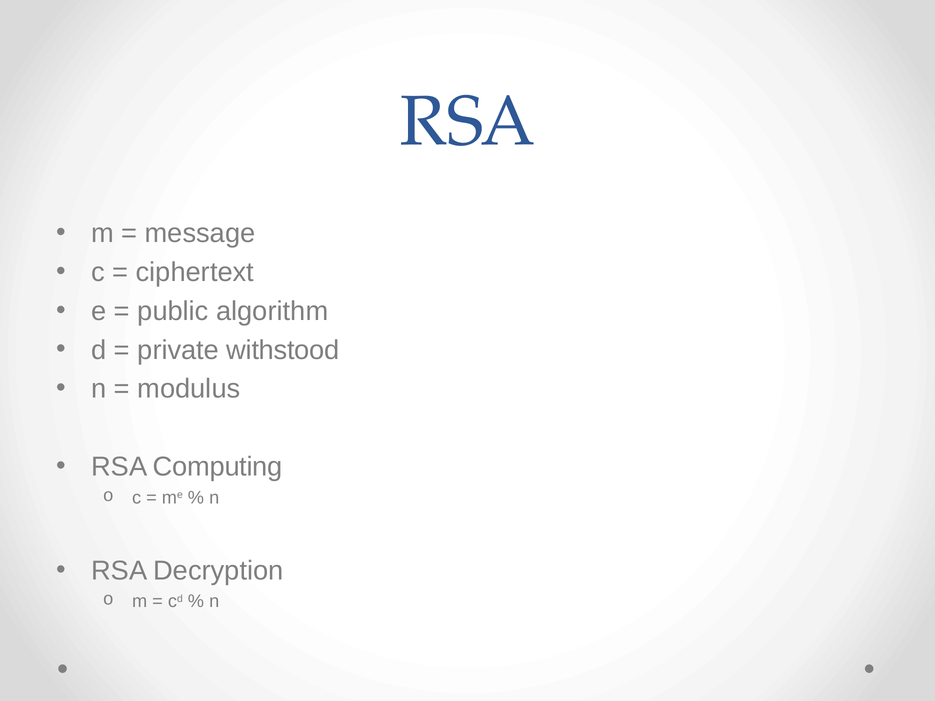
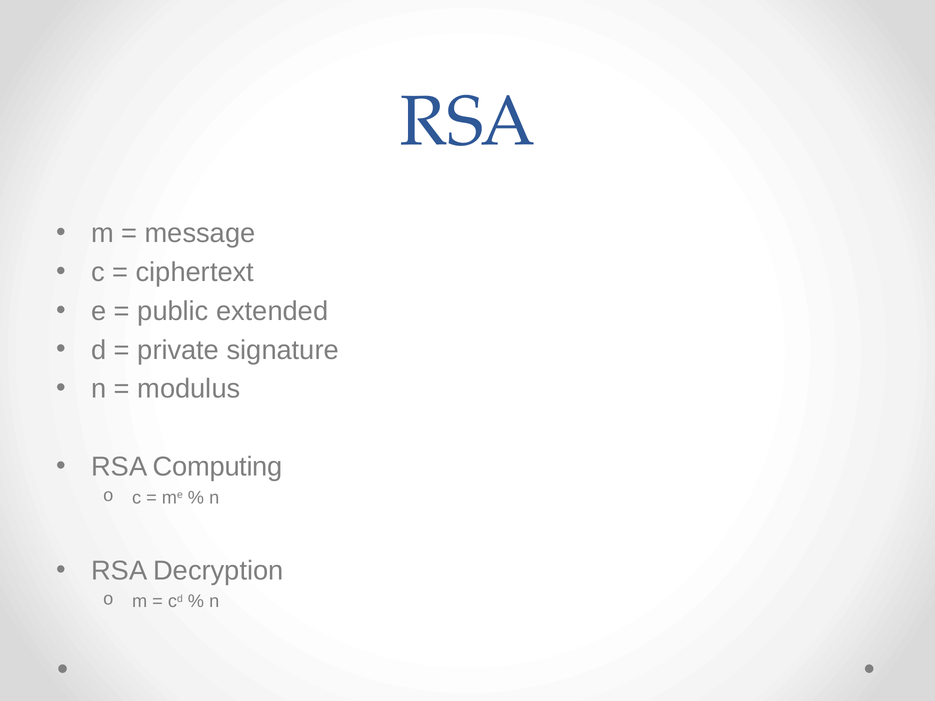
algorithm: algorithm -> extended (272, 311)
withstood: withstood -> signature (283, 350)
